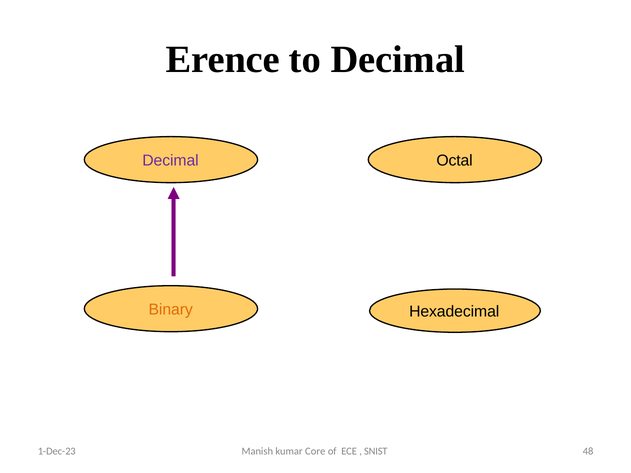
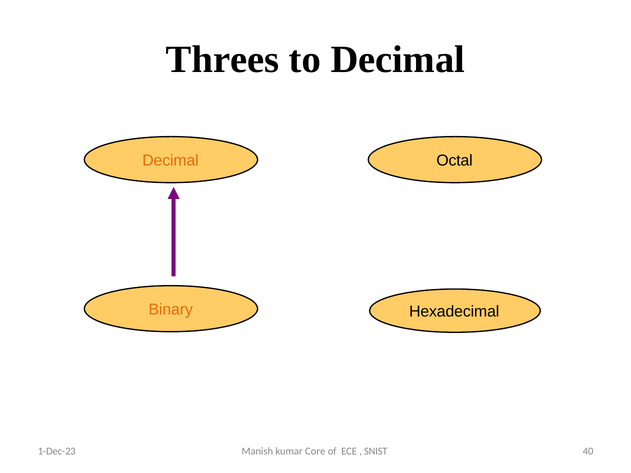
Erence: Erence -> Threes (223, 60)
Decimal colour: purple -> orange (170, 160)
48: 48 -> 40 (588, 451)
